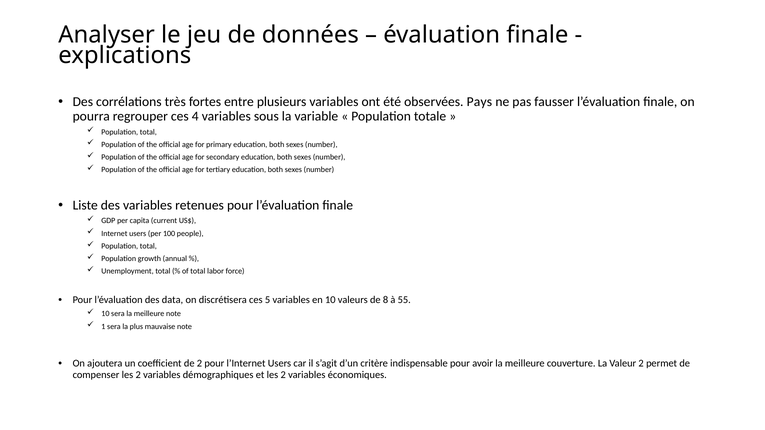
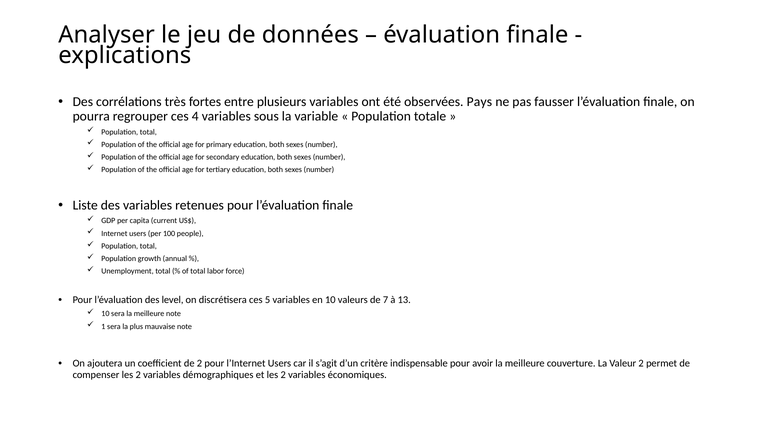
data: data -> level (173, 300)
8: 8 -> 7 (386, 300)
55: 55 -> 13 (404, 300)
